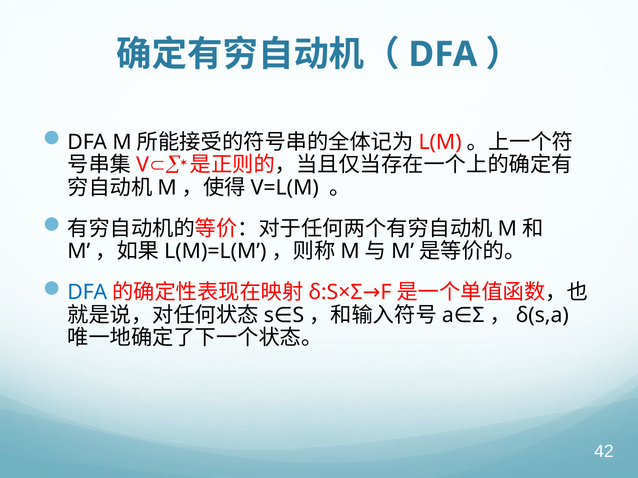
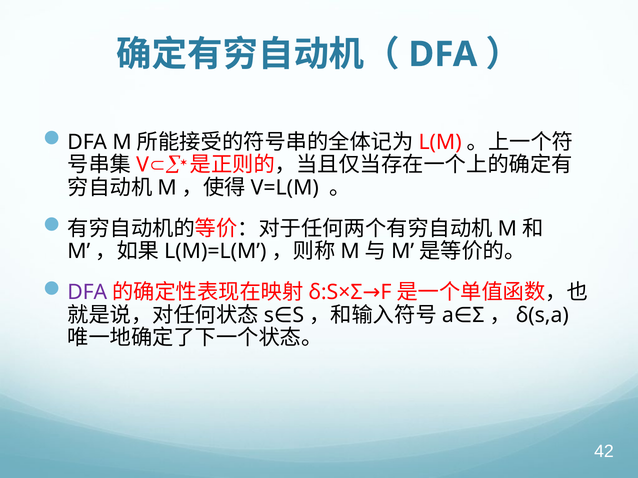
DFA colour: blue -> purple (87, 292)
